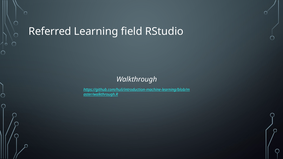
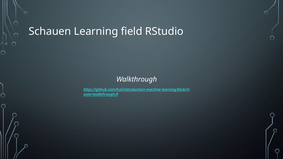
Referred: Referred -> Schauen (50, 31)
